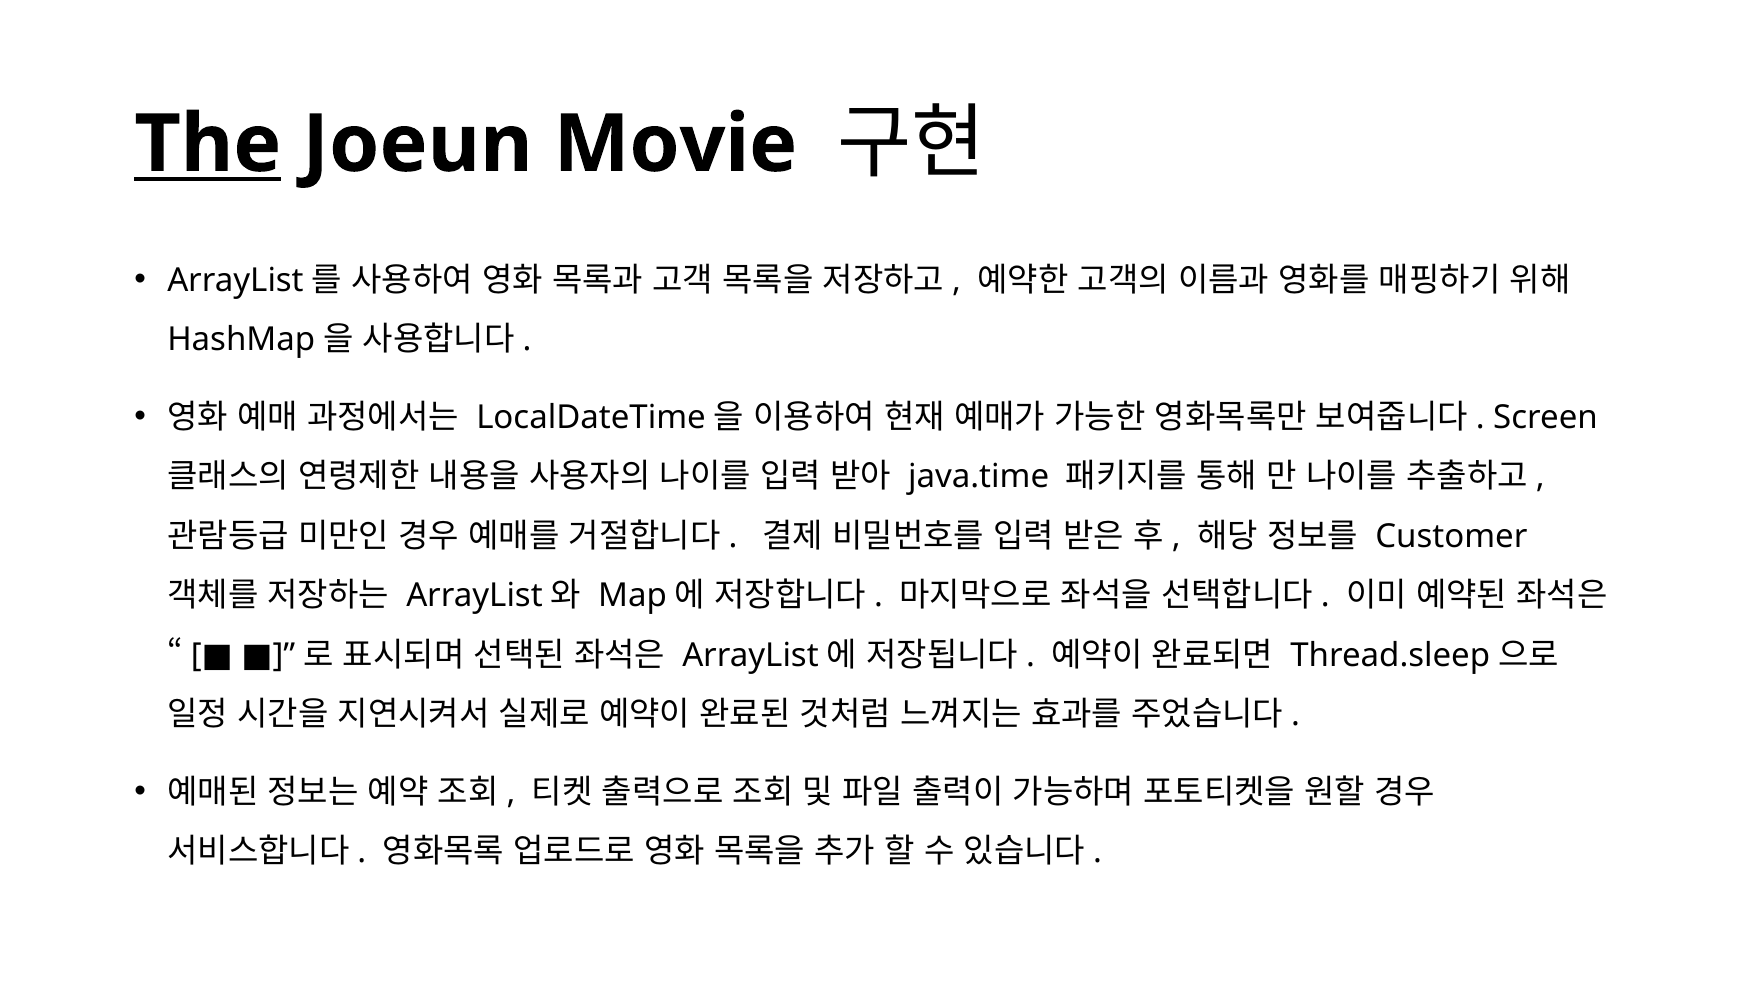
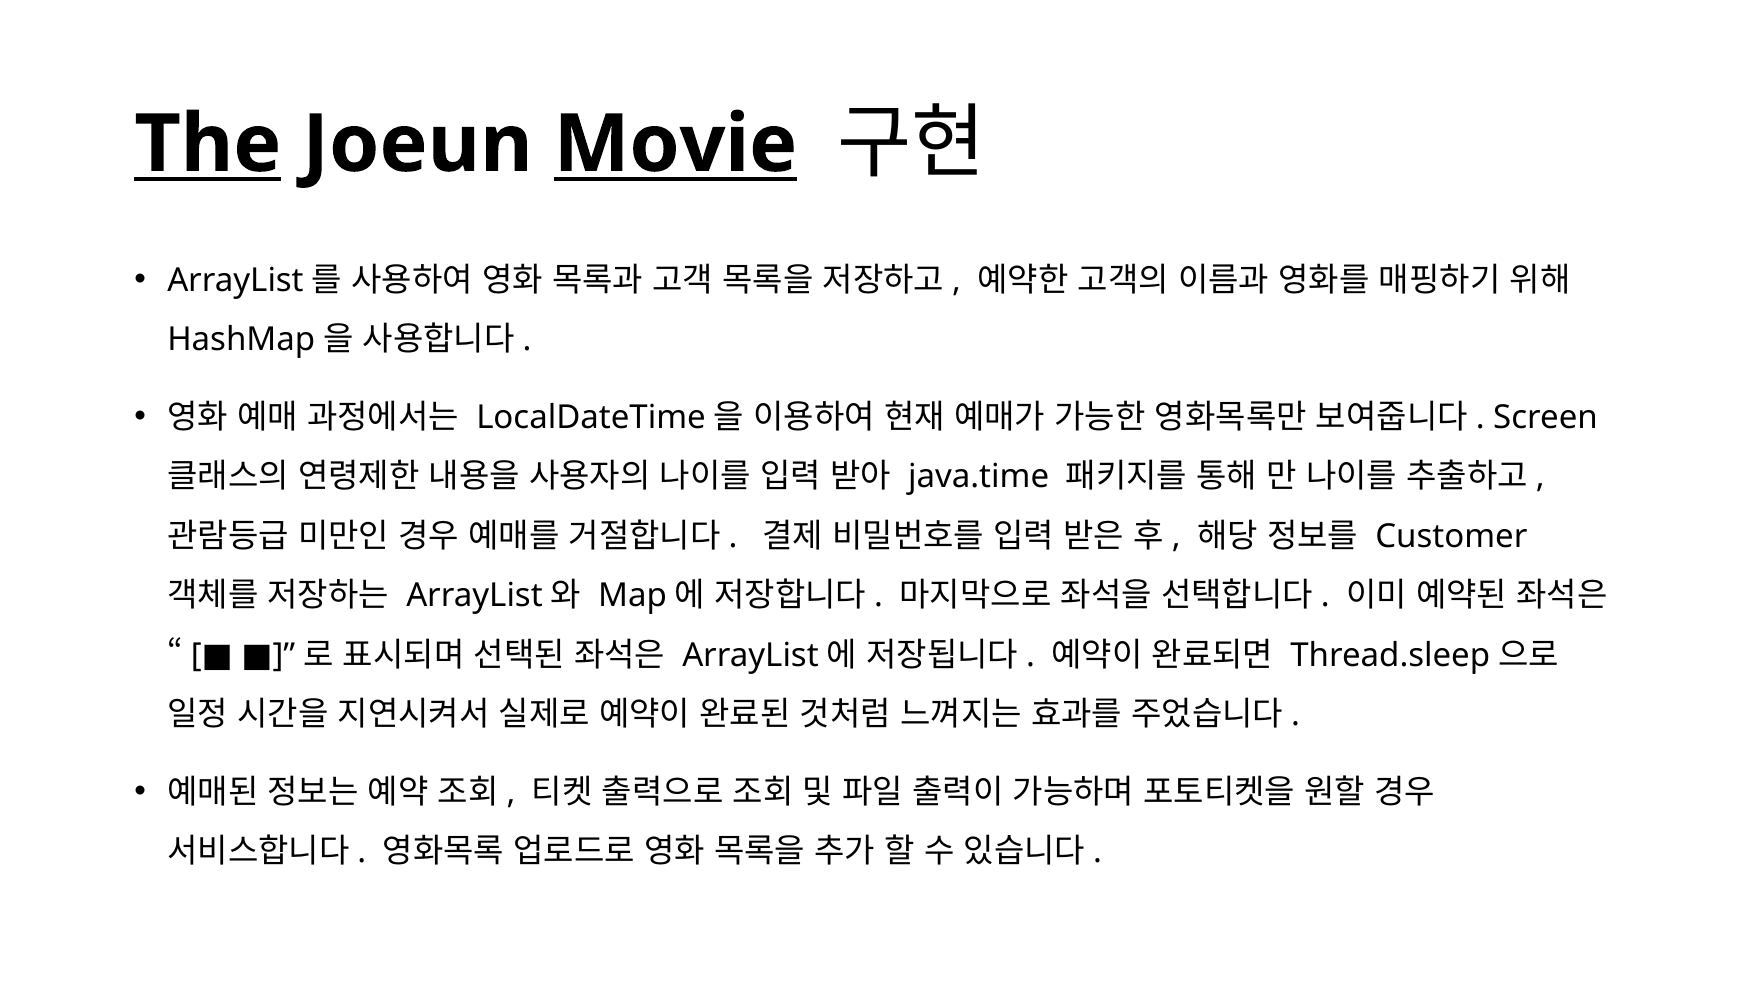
Movie underline: none -> present (675, 144)
